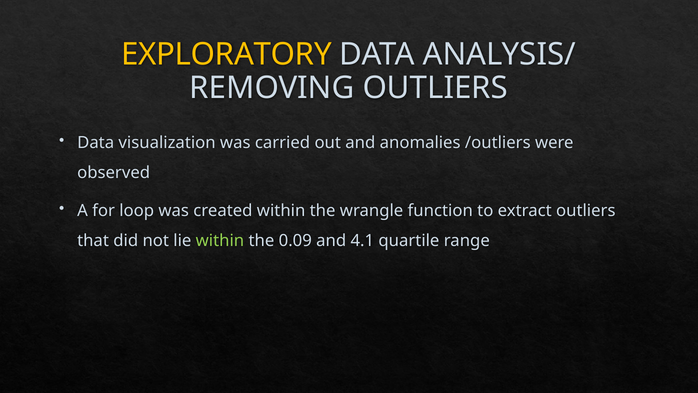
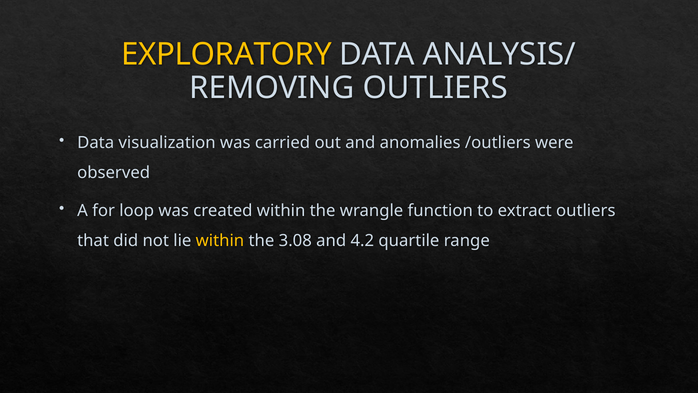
within colour: light green -> yellow (220, 241)
0.09: 0.09 -> 3.08 (295, 241)
4.1: 4.1 -> 4.2 (362, 241)
